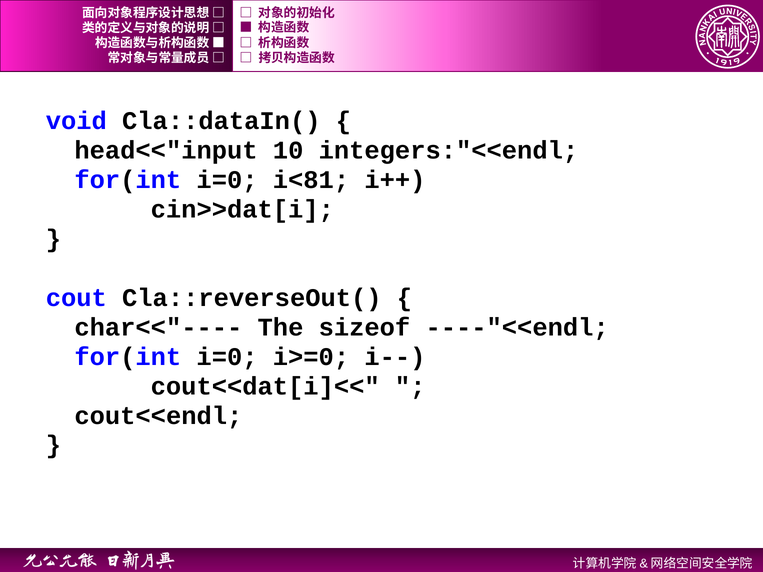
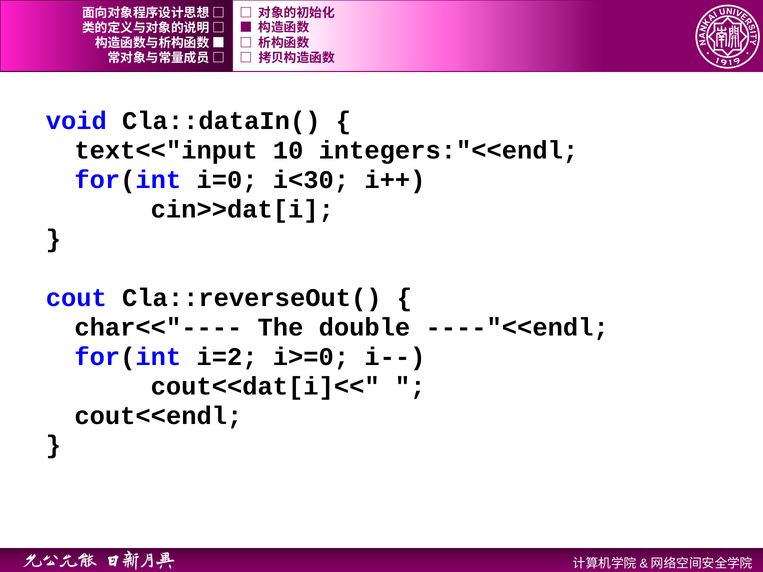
head<<"input: head<<"input -> text<<"input (166, 150)
i<81: i<81 -> i<30 (311, 180)
sizeof: sizeof -> double (364, 327)
i=0: i=0 -> i=2 (227, 357)
